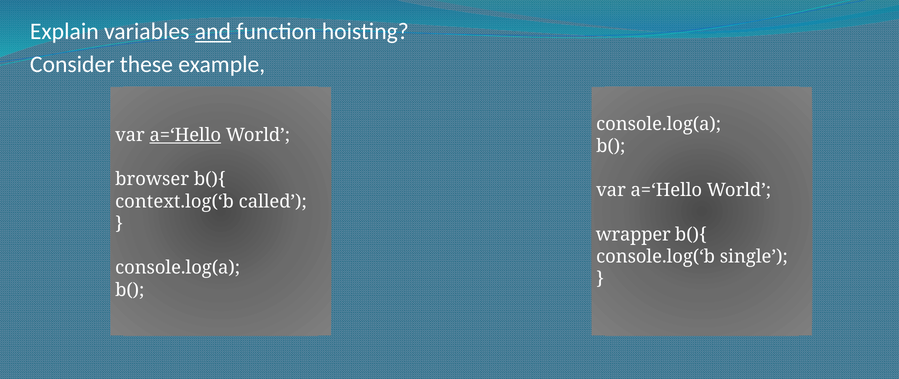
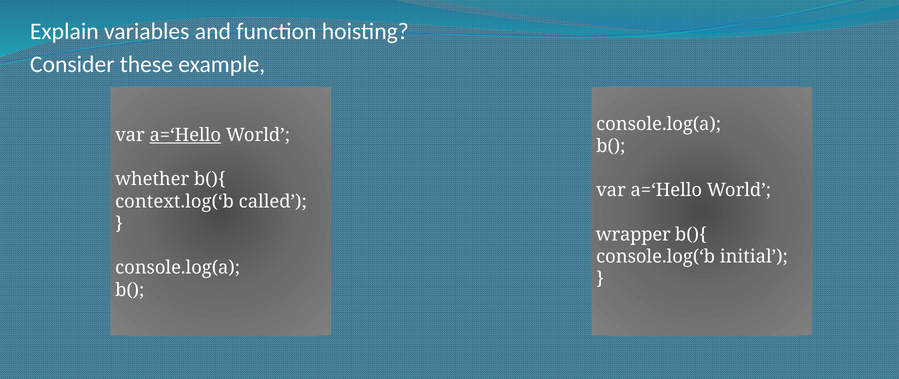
and underline: present -> none (213, 31)
browser: browser -> whether (152, 179)
single: single -> initial (754, 256)
